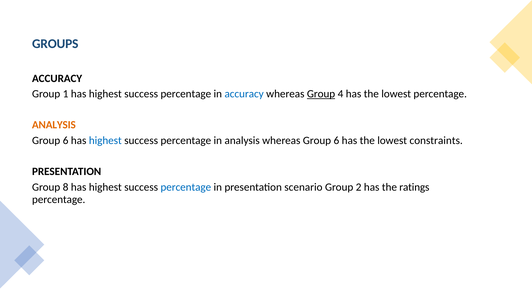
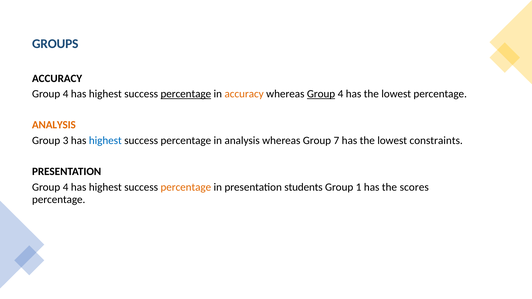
1: 1 -> 4 (66, 94)
percentage underline: none -> present (186, 94)
accuracy colour: blue -> orange (244, 94)
6: 6 -> 3 (66, 141)
whereas Group 6: 6 -> 7 (336, 141)
8: 8 -> 4 (66, 187)
percentage colour: blue -> orange (186, 187)
scenario: scenario -> students (304, 187)
2: 2 -> 1 (359, 187)
ratings: ratings -> scores (414, 187)
